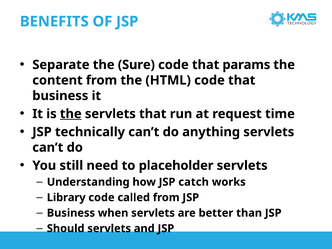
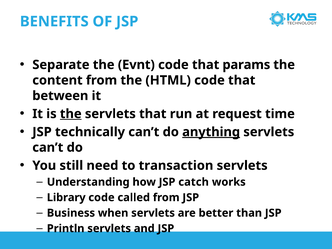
Sure: Sure -> Evnt (136, 65)
business: business -> between (60, 96)
anything underline: none -> present (211, 132)
placeholder: placeholder -> transaction (176, 166)
Should: Should -> Println (66, 228)
